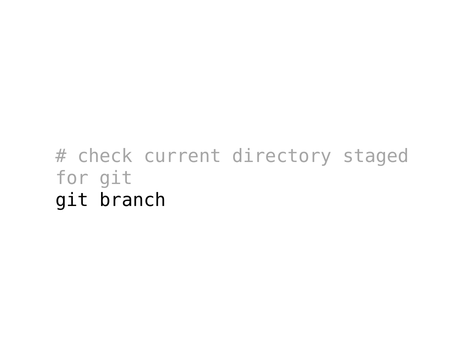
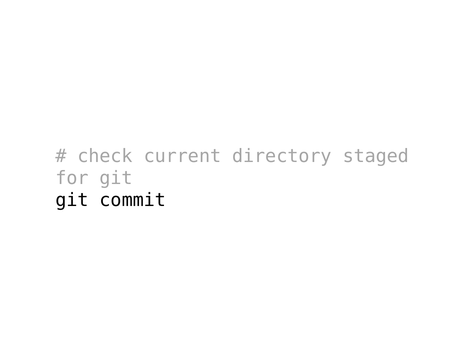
branch: branch -> commit (133, 200)
